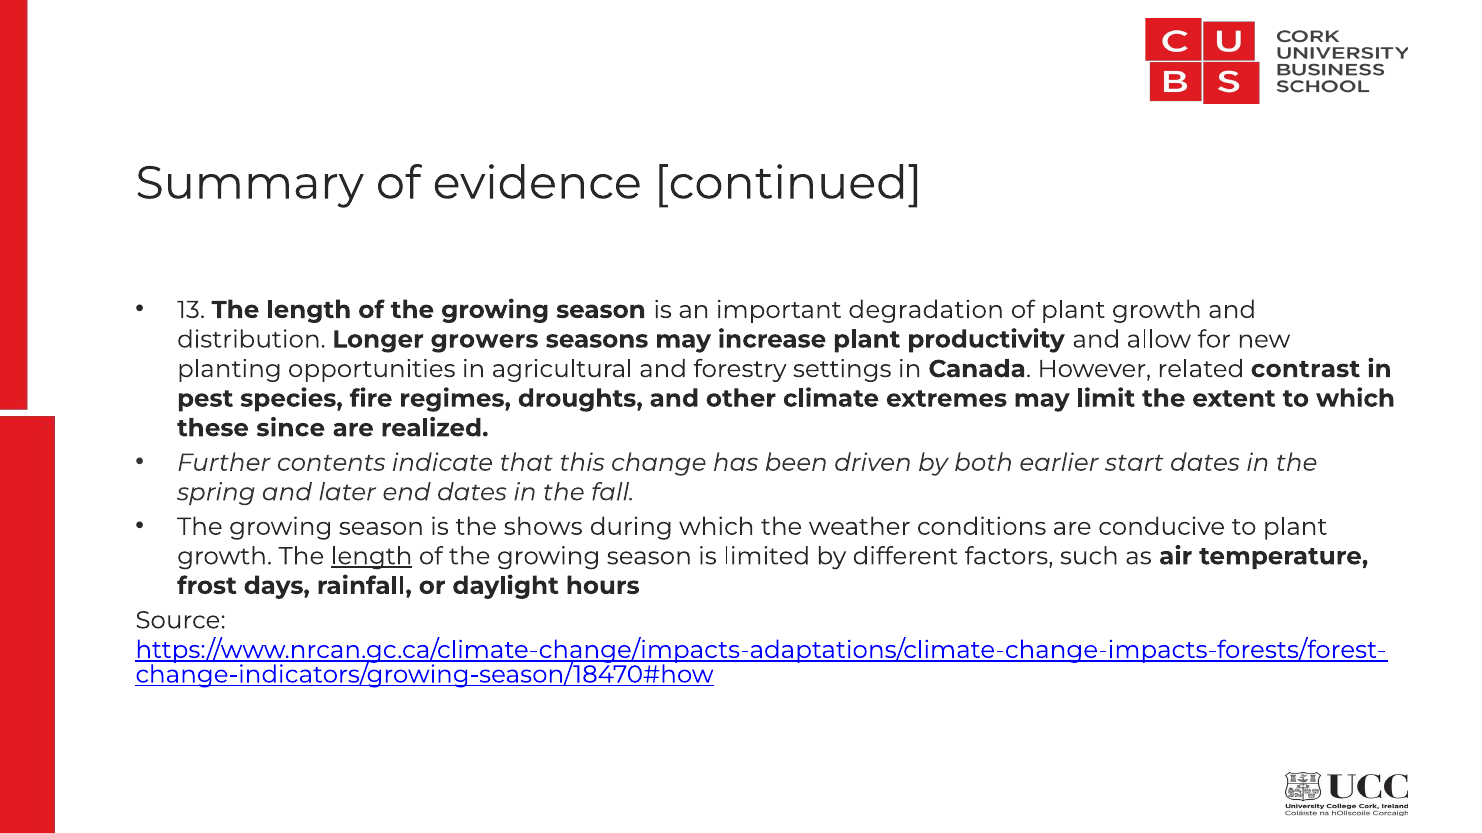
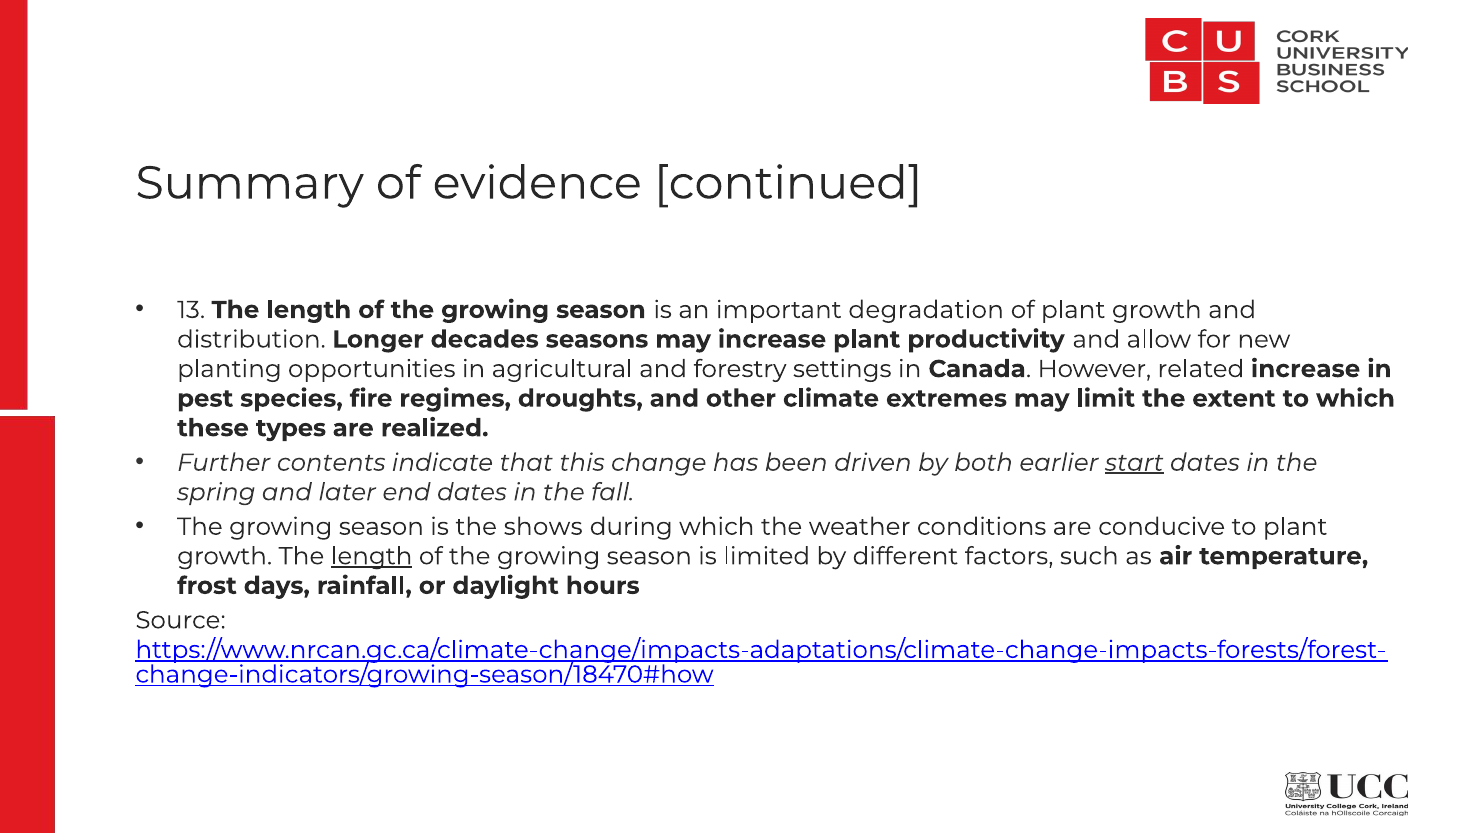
growers: growers -> decades (485, 340)
related contrast: contrast -> increase (1306, 369)
since: since -> types (291, 428)
start underline: none -> present (1134, 463)
